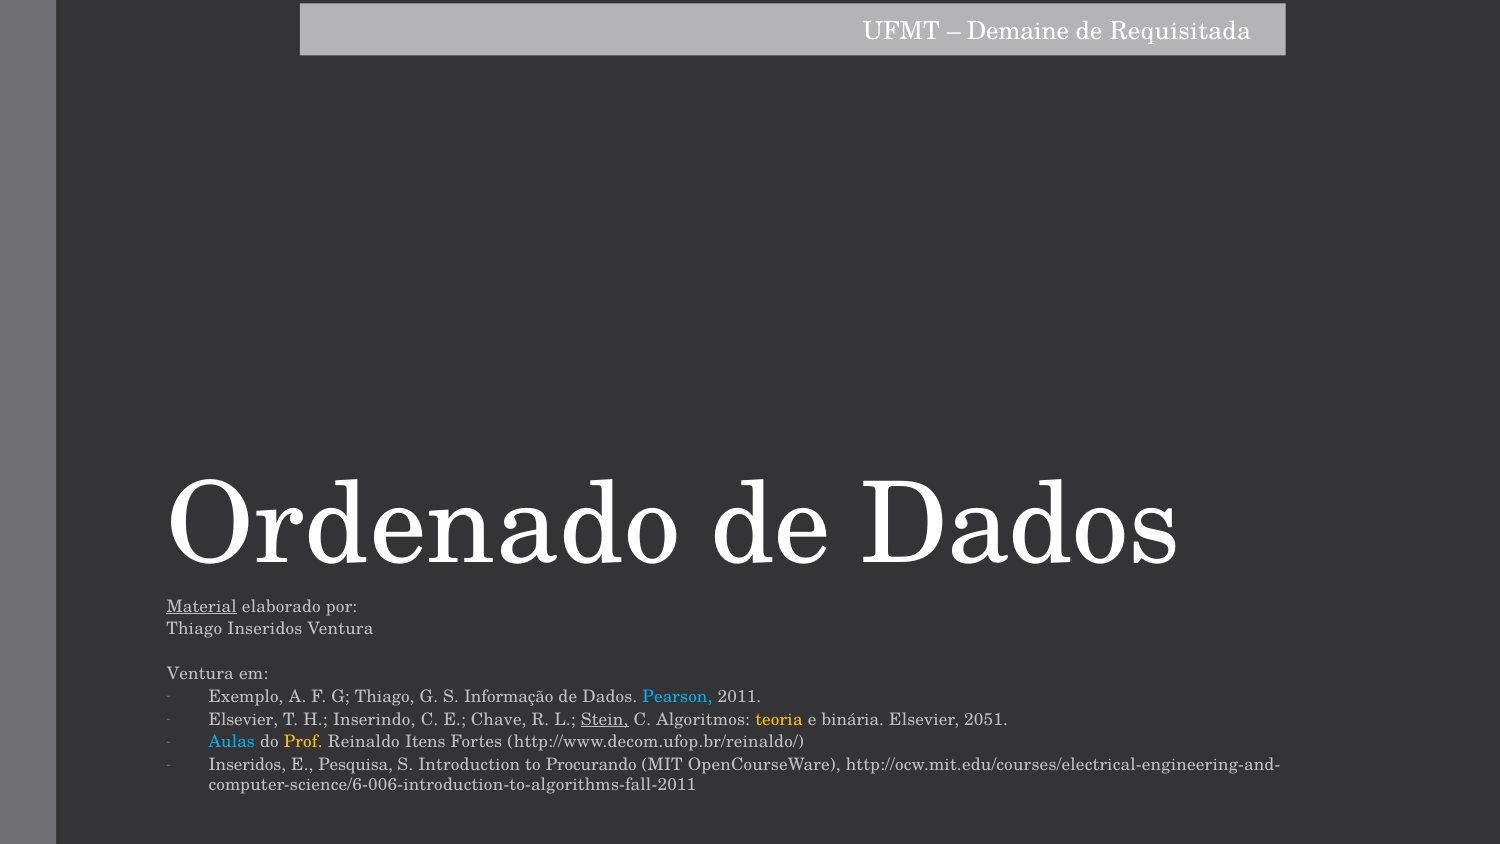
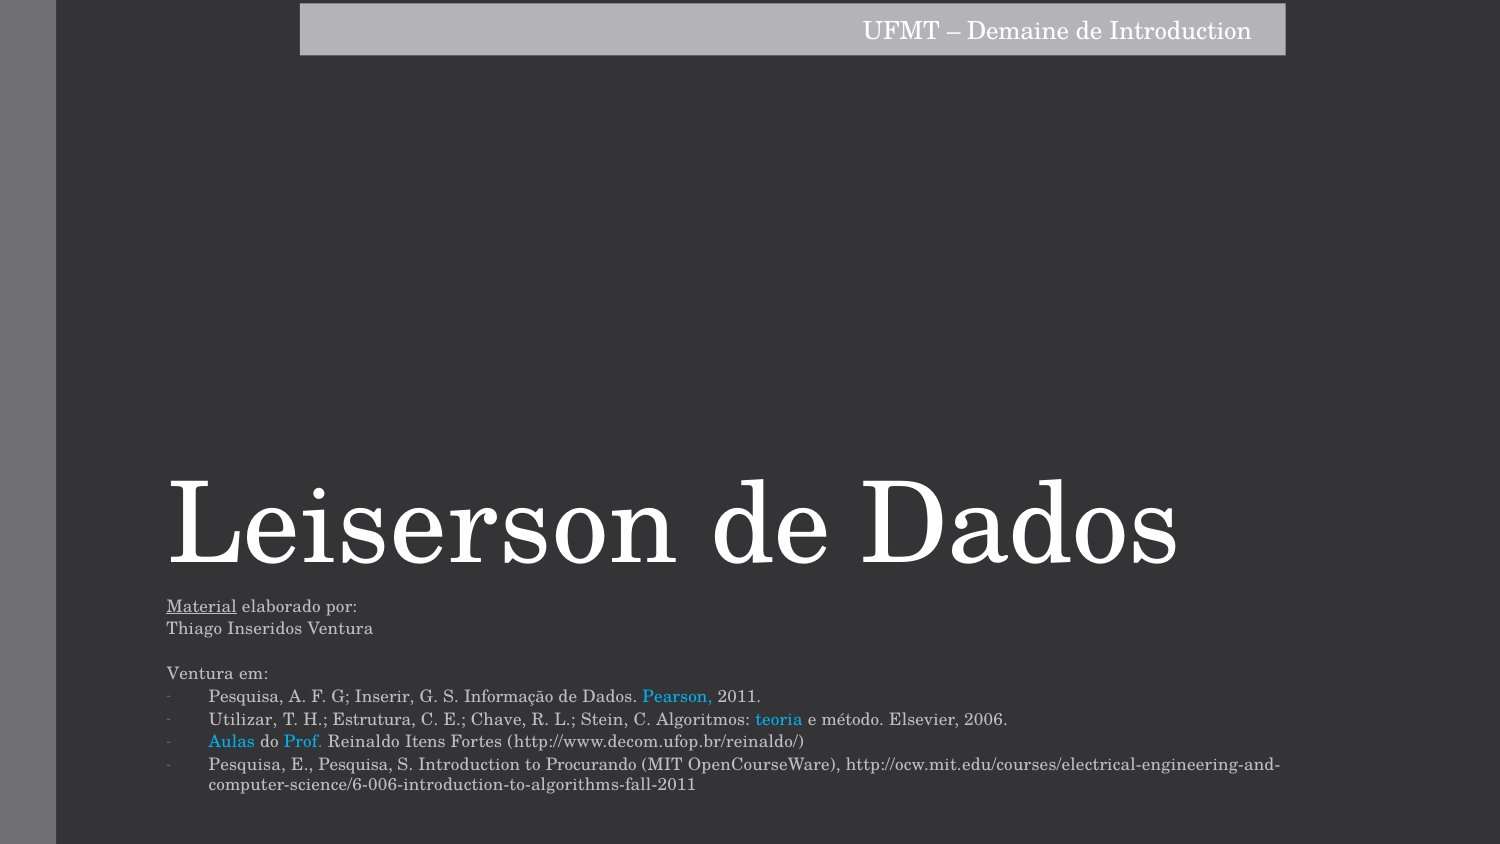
de Requisitada: Requisitada -> Introduction (1180, 31)
Ordenado: Ordenado -> Leiserson (423, 525)
Exemplo: Exemplo -> Pesquisa (246, 696)
G Thiago: Thiago -> Inserir (385, 696)
Elsevier: Elsevier -> Utilizar (243, 719)
Inserindo: Inserindo -> Estrutura (374, 719)
Stein underline: present -> none (605, 719)
teoria colour: yellow -> light blue (779, 719)
binária: binária -> método (853, 719)
2051: 2051 -> 2006 (986, 719)
Prof colour: yellow -> light blue (303, 742)
Inseridos: Inseridos -> Pesquisa (247, 765)
